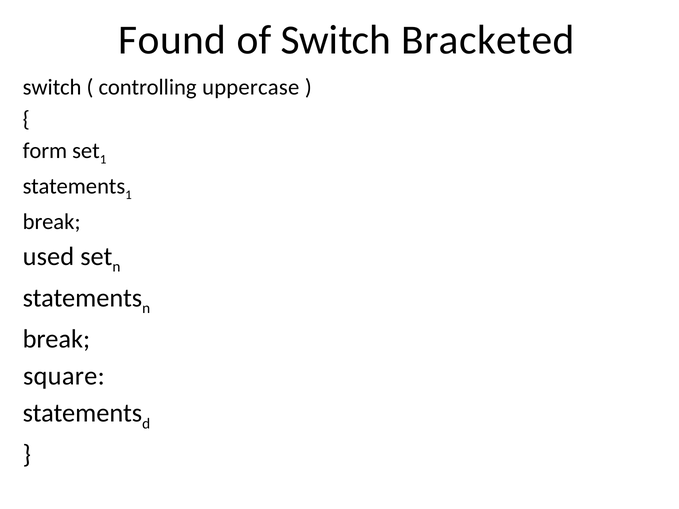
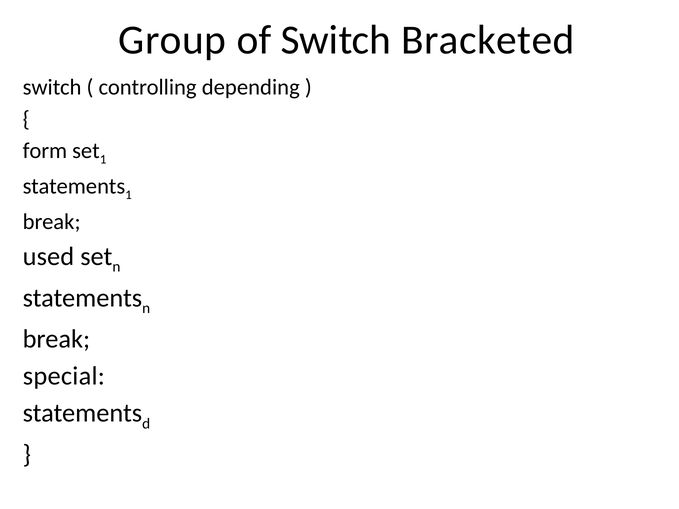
Found: Found -> Group (172, 40)
uppercase: uppercase -> depending (251, 88)
square: square -> special (64, 376)
